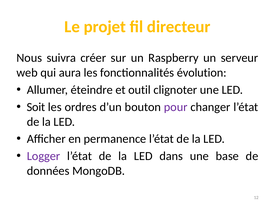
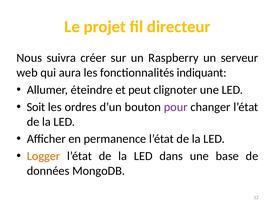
évolution: évolution -> indiquant (202, 72)
outil: outil -> peut (140, 90)
Logger colour: purple -> orange (44, 156)
